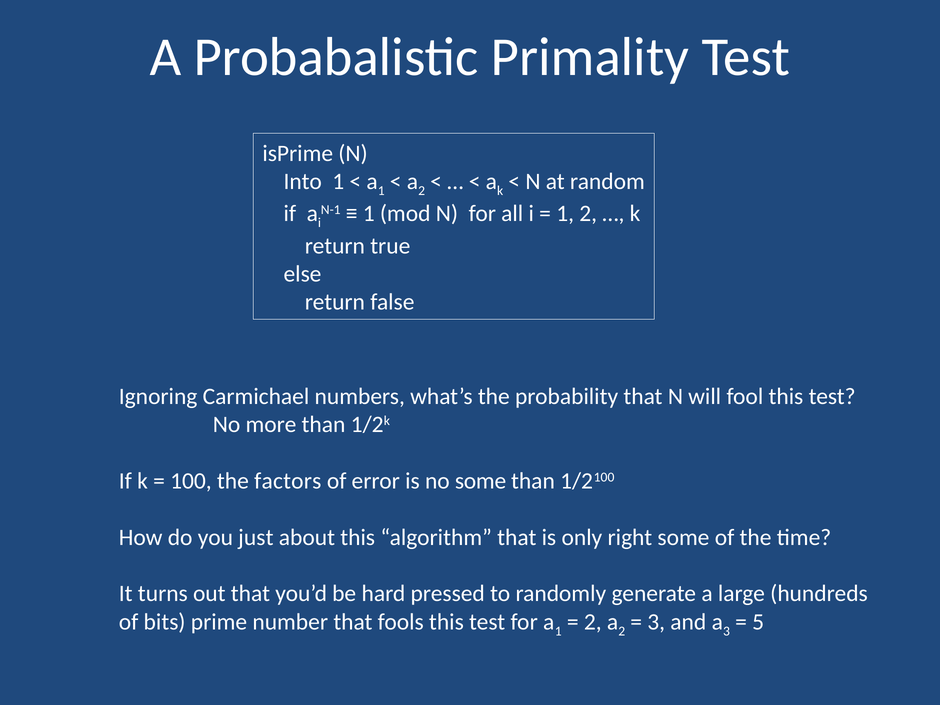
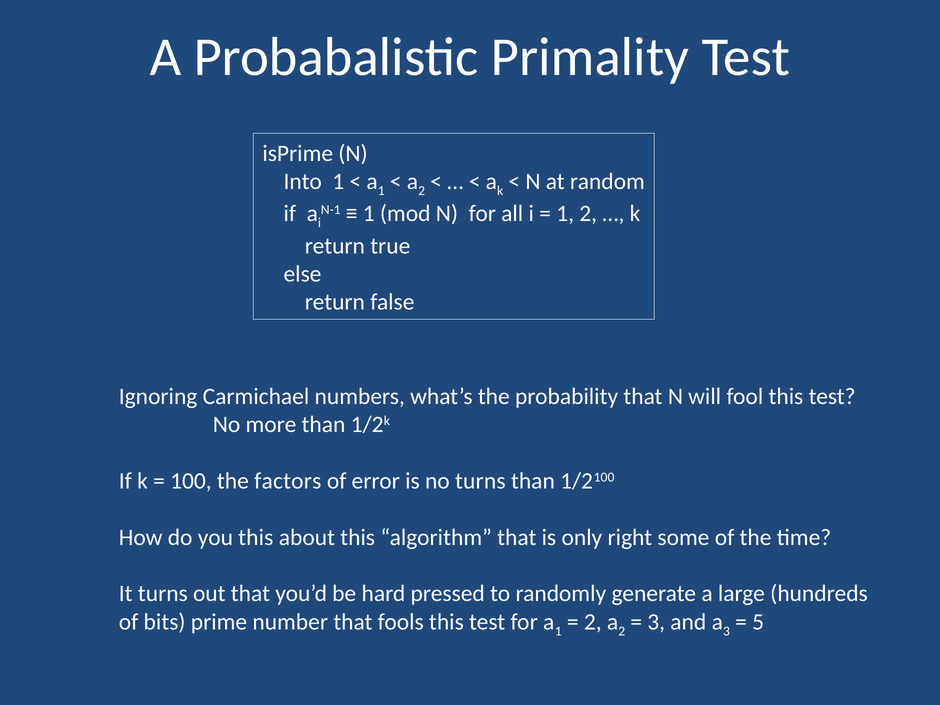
no some: some -> turns (480, 481)
you just: just -> this (256, 537)
